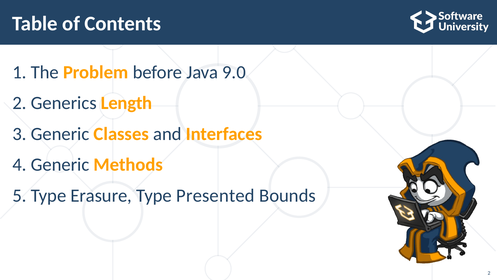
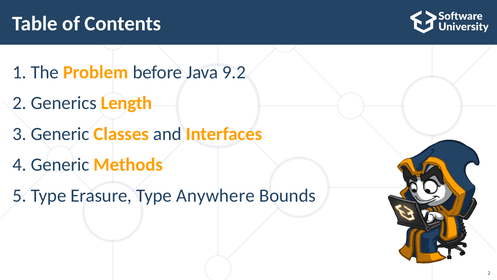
9.0: 9.0 -> 9.2 (234, 72)
Presented: Presented -> Anywhere (215, 195)
